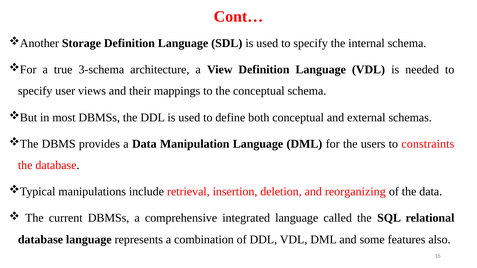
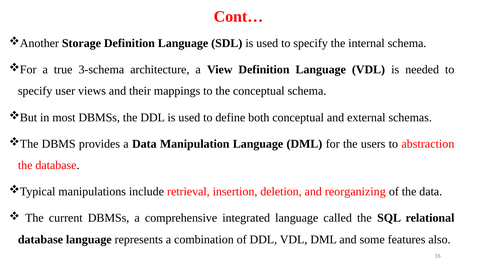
constraints: constraints -> abstraction (428, 144)
